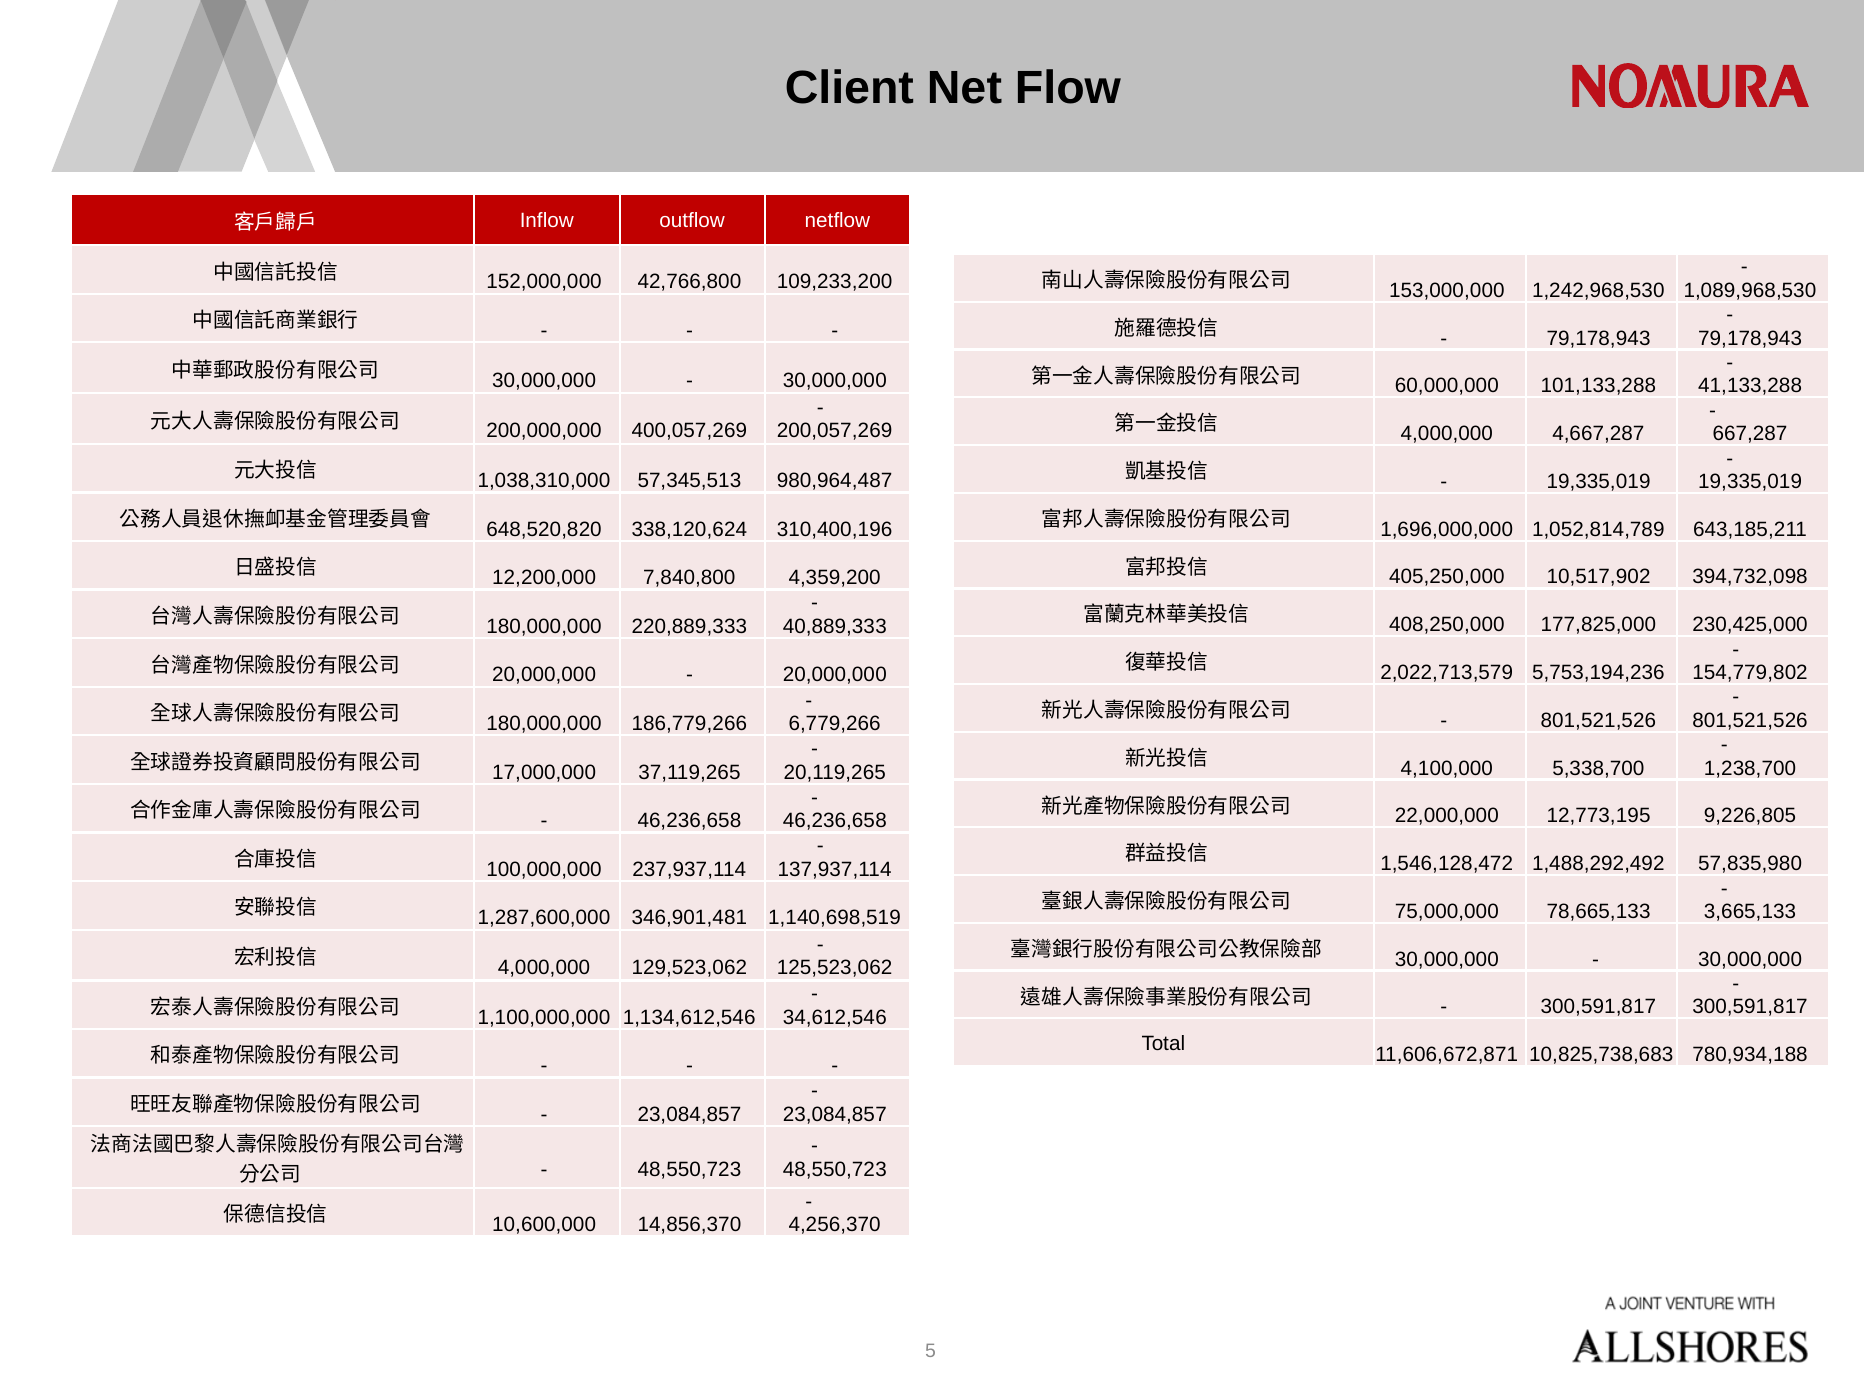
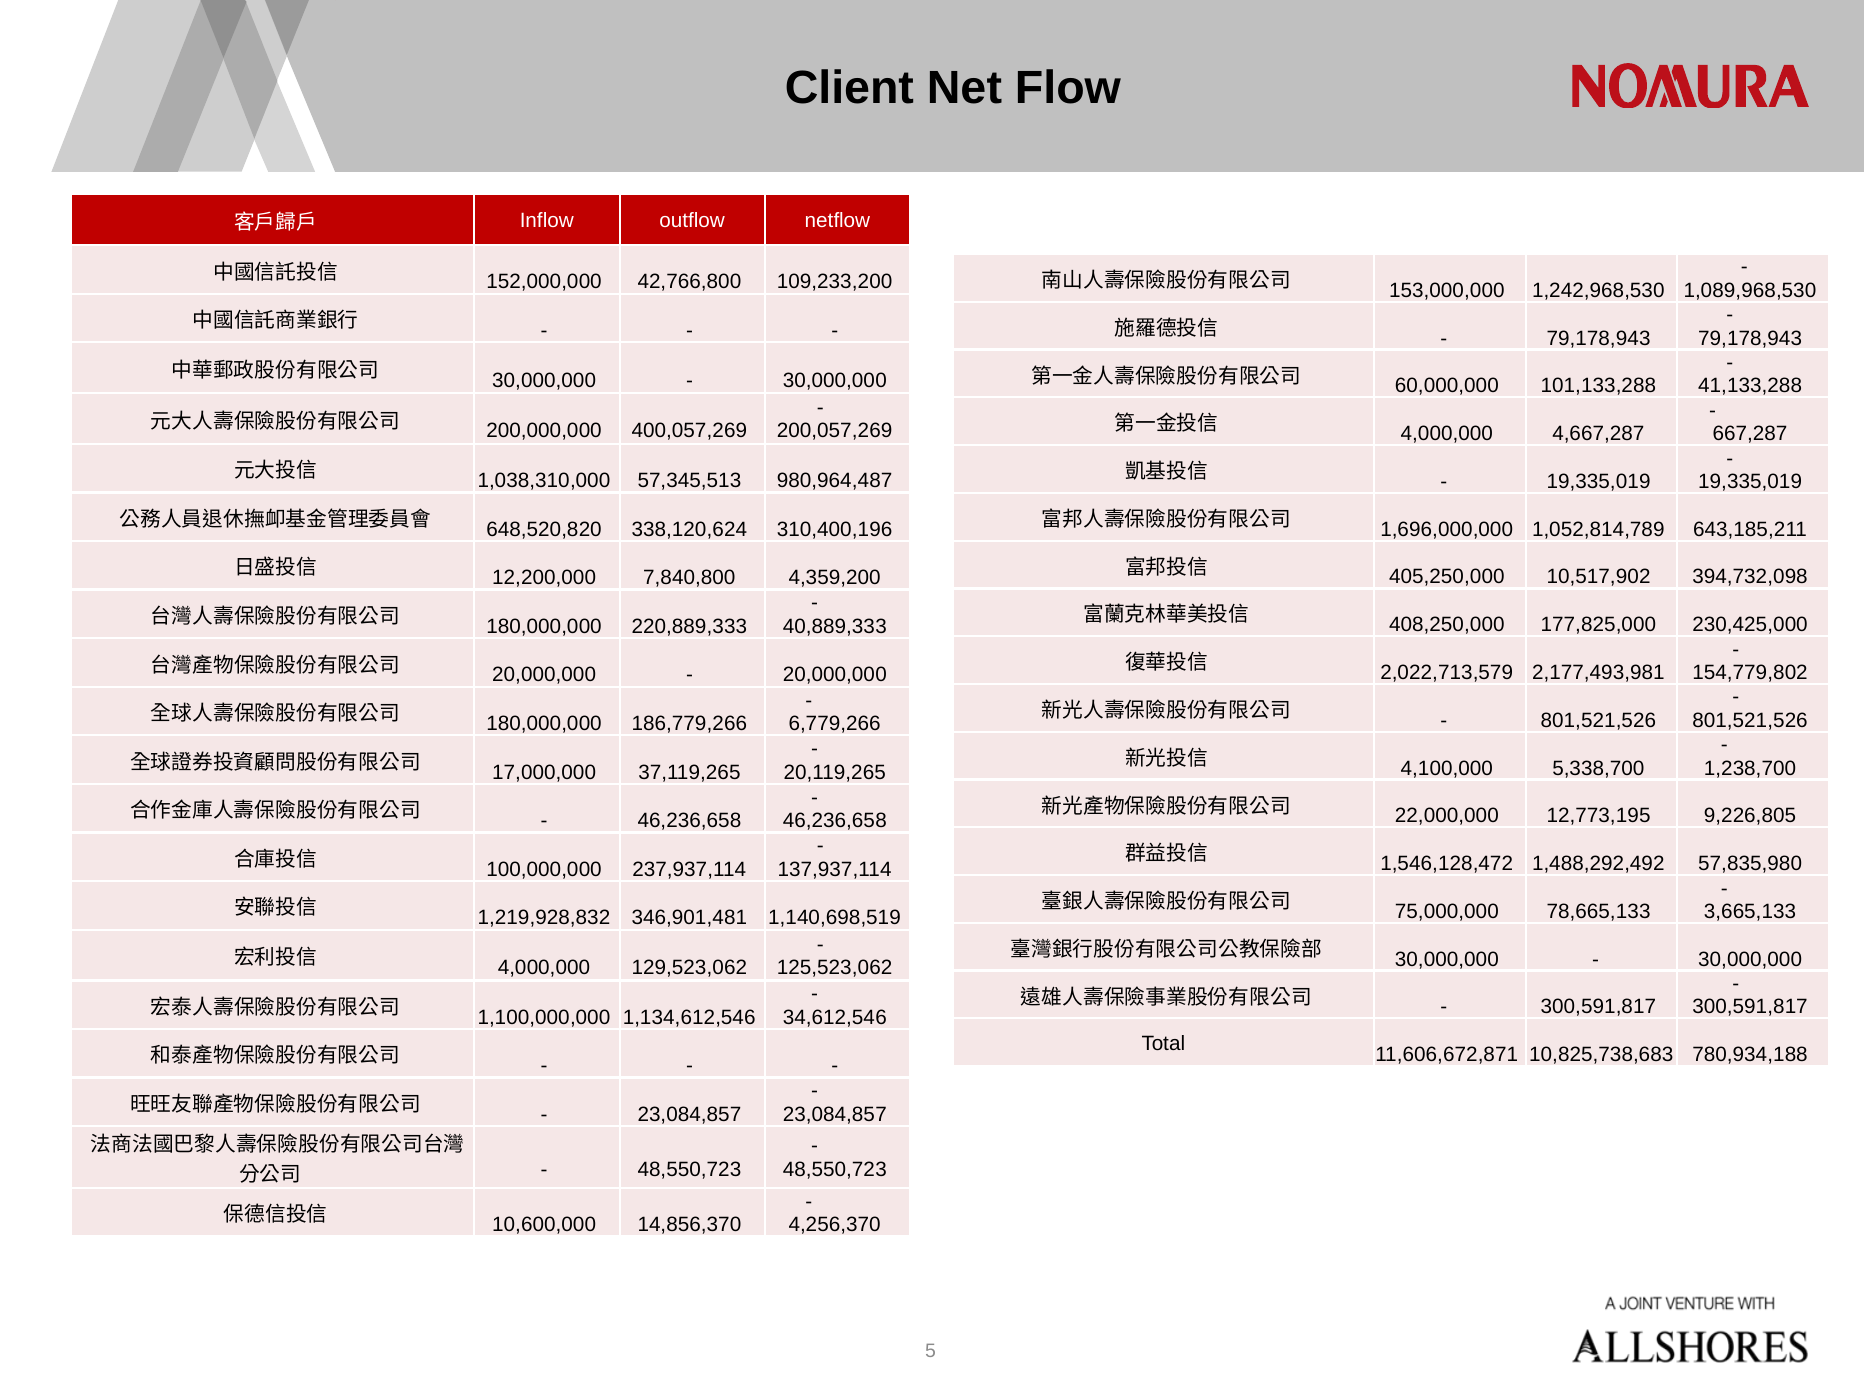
5,753,194,236: 5,753,194,236 -> 2,177,493,981 (1598, 673)
1,287,600,000: 1,287,600,000 -> 1,219,928,832 (544, 918)
